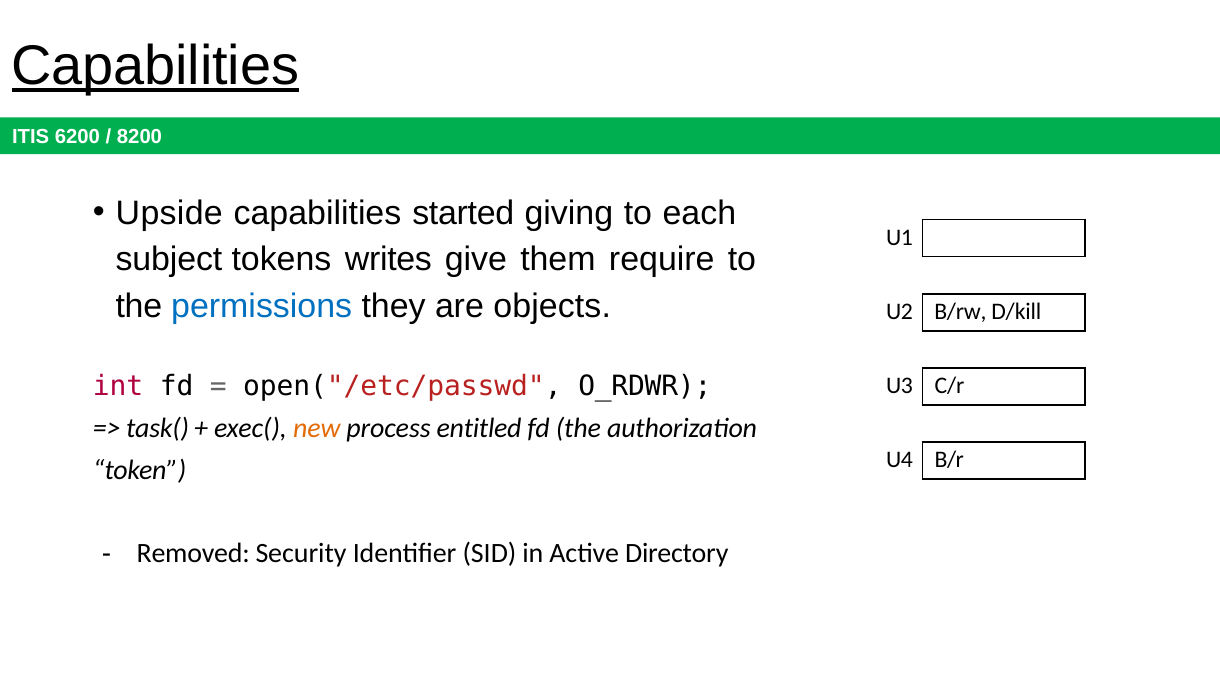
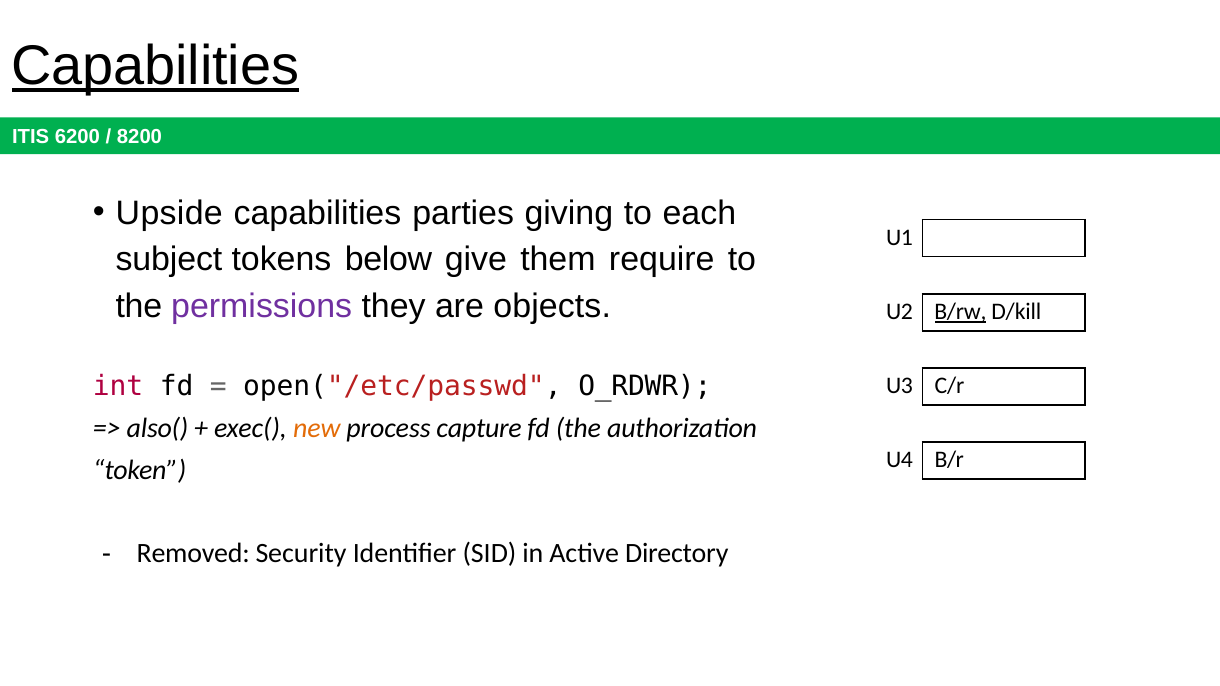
started: started -> parties (463, 213)
writes: writes -> below (388, 260)
permissions colour: blue -> purple (262, 306)
B/rw underline: none -> present (960, 312)
task(: task( -> also( (158, 428)
entitled: entitled -> capture (479, 428)
